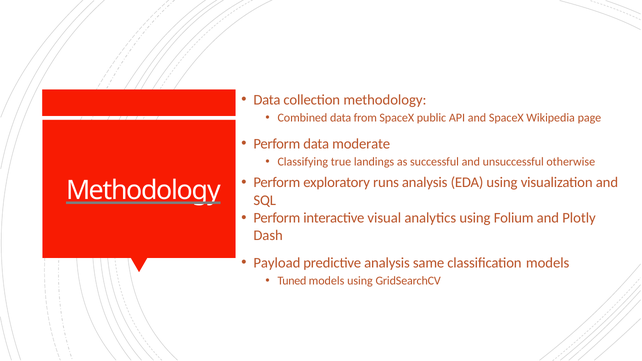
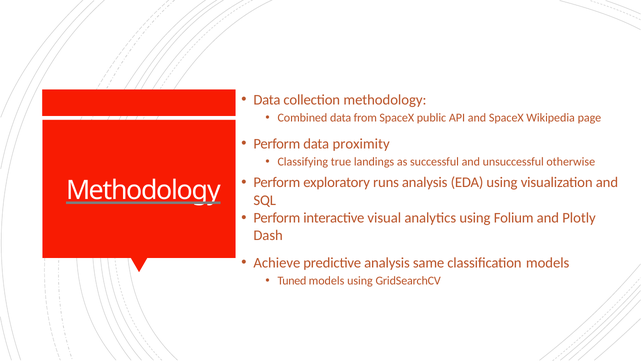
moderate: moderate -> proximity (361, 144)
Payload: Payload -> Achieve (277, 263)
